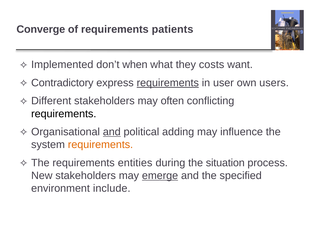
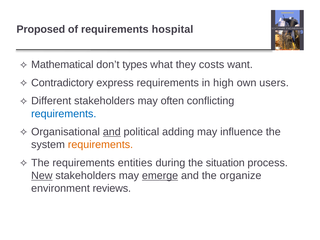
Converge: Converge -> Proposed (41, 29)
patients: patients -> hospital (173, 29)
Implemented: Implemented -> Mathematical (62, 65)
when: when -> types (135, 65)
requirements underline: present -> none (168, 83)
user: user -> high (223, 83)
requirements colour: black -> blue (64, 114)
New underline: none -> present (42, 176)
specified: specified -> organize (241, 176)
include: include -> reviews (112, 188)
